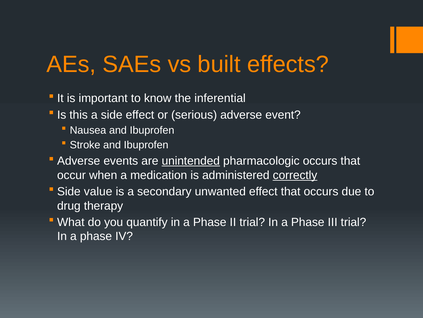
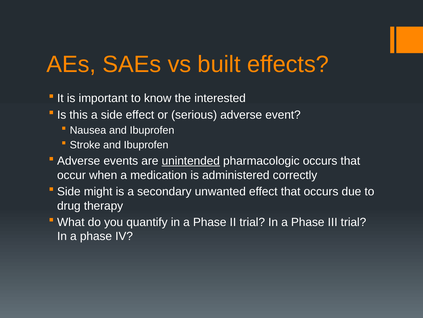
inferential: inferential -> interested (220, 98)
correctly underline: present -> none (295, 175)
value: value -> might (98, 191)
